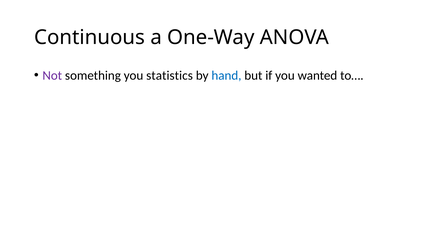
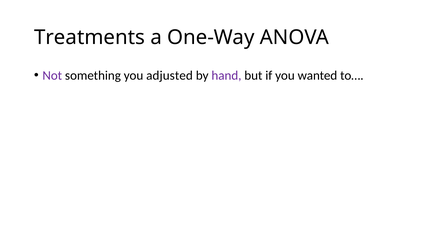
Continuous: Continuous -> Treatments (90, 38)
statistics: statistics -> adjusted (170, 76)
hand colour: blue -> purple (226, 76)
